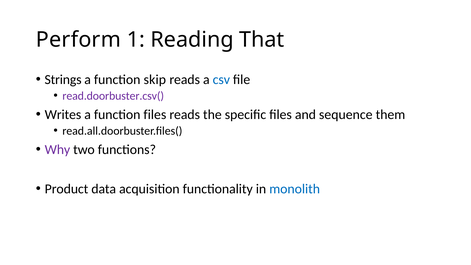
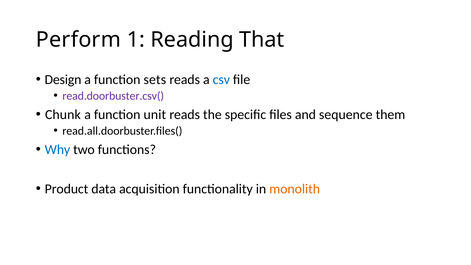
Strings: Strings -> Design (63, 80)
skip: skip -> sets (155, 80)
Writes: Writes -> Chunk (63, 115)
function files: files -> unit (155, 115)
Why colour: purple -> blue (57, 149)
monolith colour: blue -> orange (295, 189)
